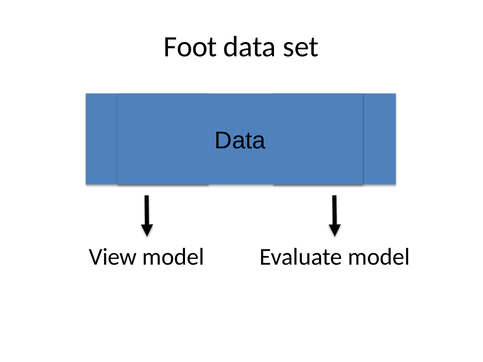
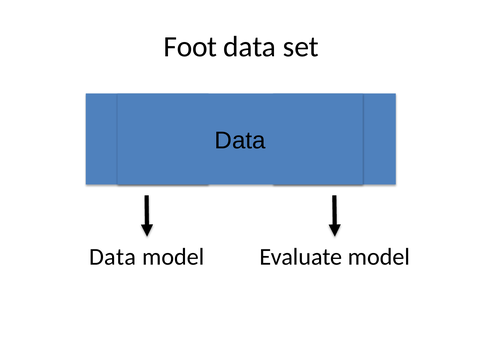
View: View -> Data (113, 257)
